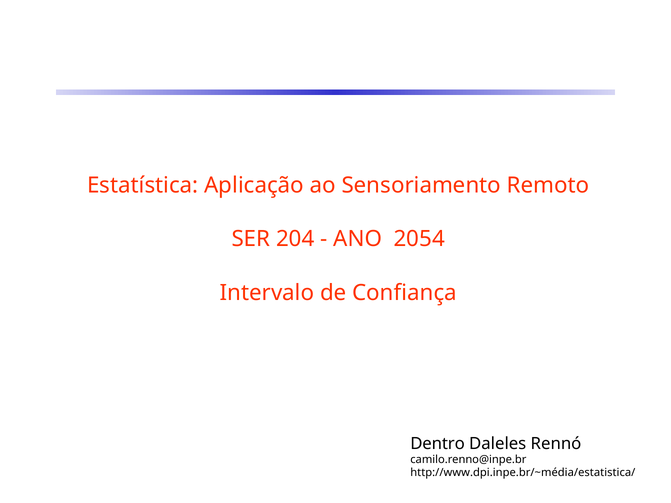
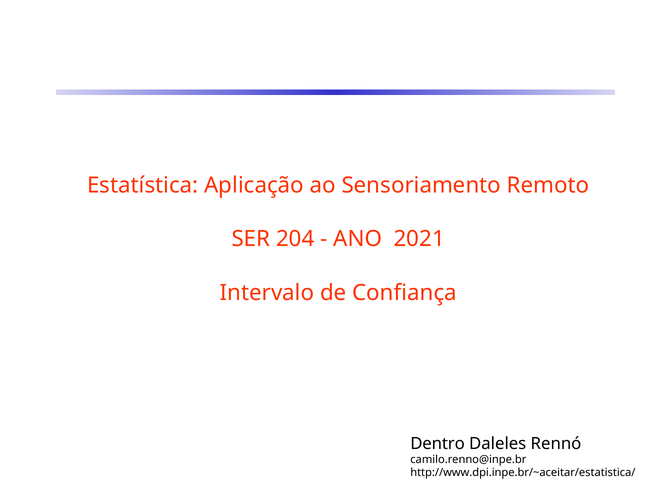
2054: 2054 -> 2021 (419, 239)
http://www.dpi.inpe.br/~média/estatistica/: http://www.dpi.inpe.br/~média/estatistica/ -> http://www.dpi.inpe.br/~aceitar/estatistica/ (523, 473)
